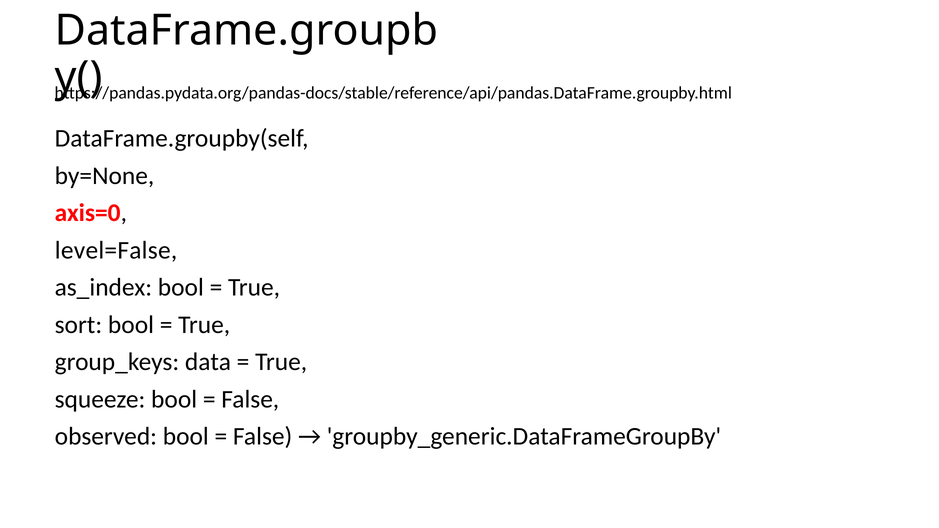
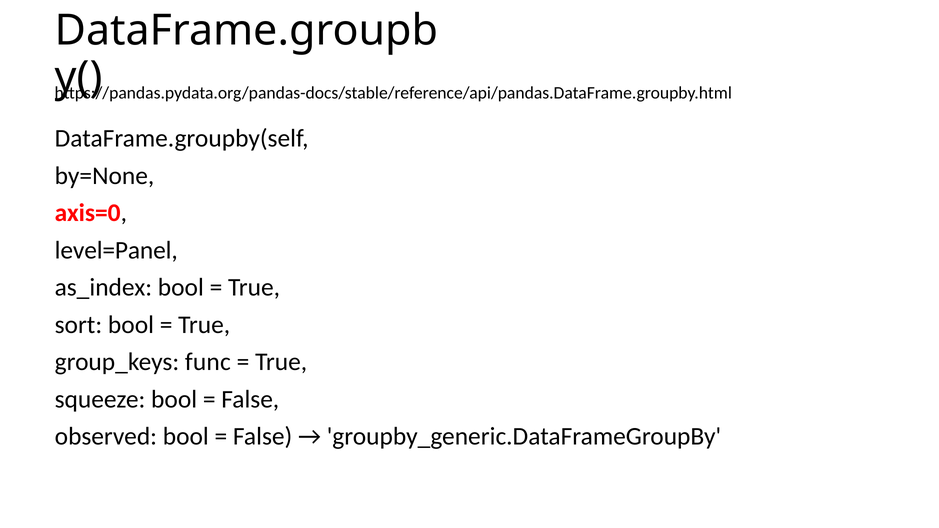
level=False: level=False -> level=Panel (116, 250)
data: data -> func (208, 362)
